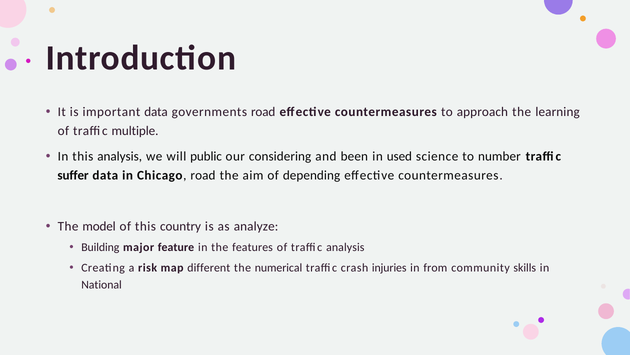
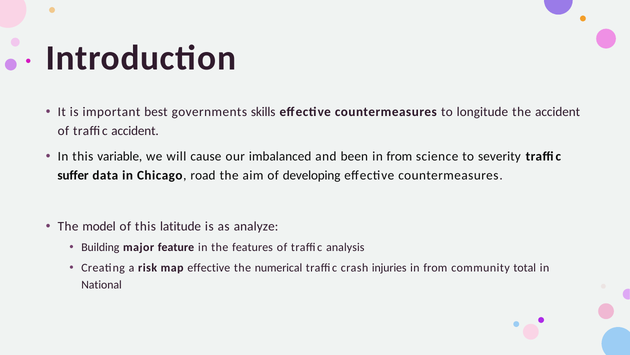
important data: data -> best (156, 112)
governments road: road -> skills (263, 112)
approach: approach -> longitude (482, 112)
the learning: learning -> accident (558, 112)
traffic multiple: multiple -> accident (135, 131)
this analysis: analysis -> variable (120, 156)
public: public -> cause (206, 156)
considering: considering -> imbalanced (280, 156)
used: used -> from (399, 156)
number: number -> severity (499, 156)
depending: depending -> developing (312, 175)
country: country -> latitude (181, 226)
map different: different -> effective (209, 267)
skills: skills -> total (525, 267)
